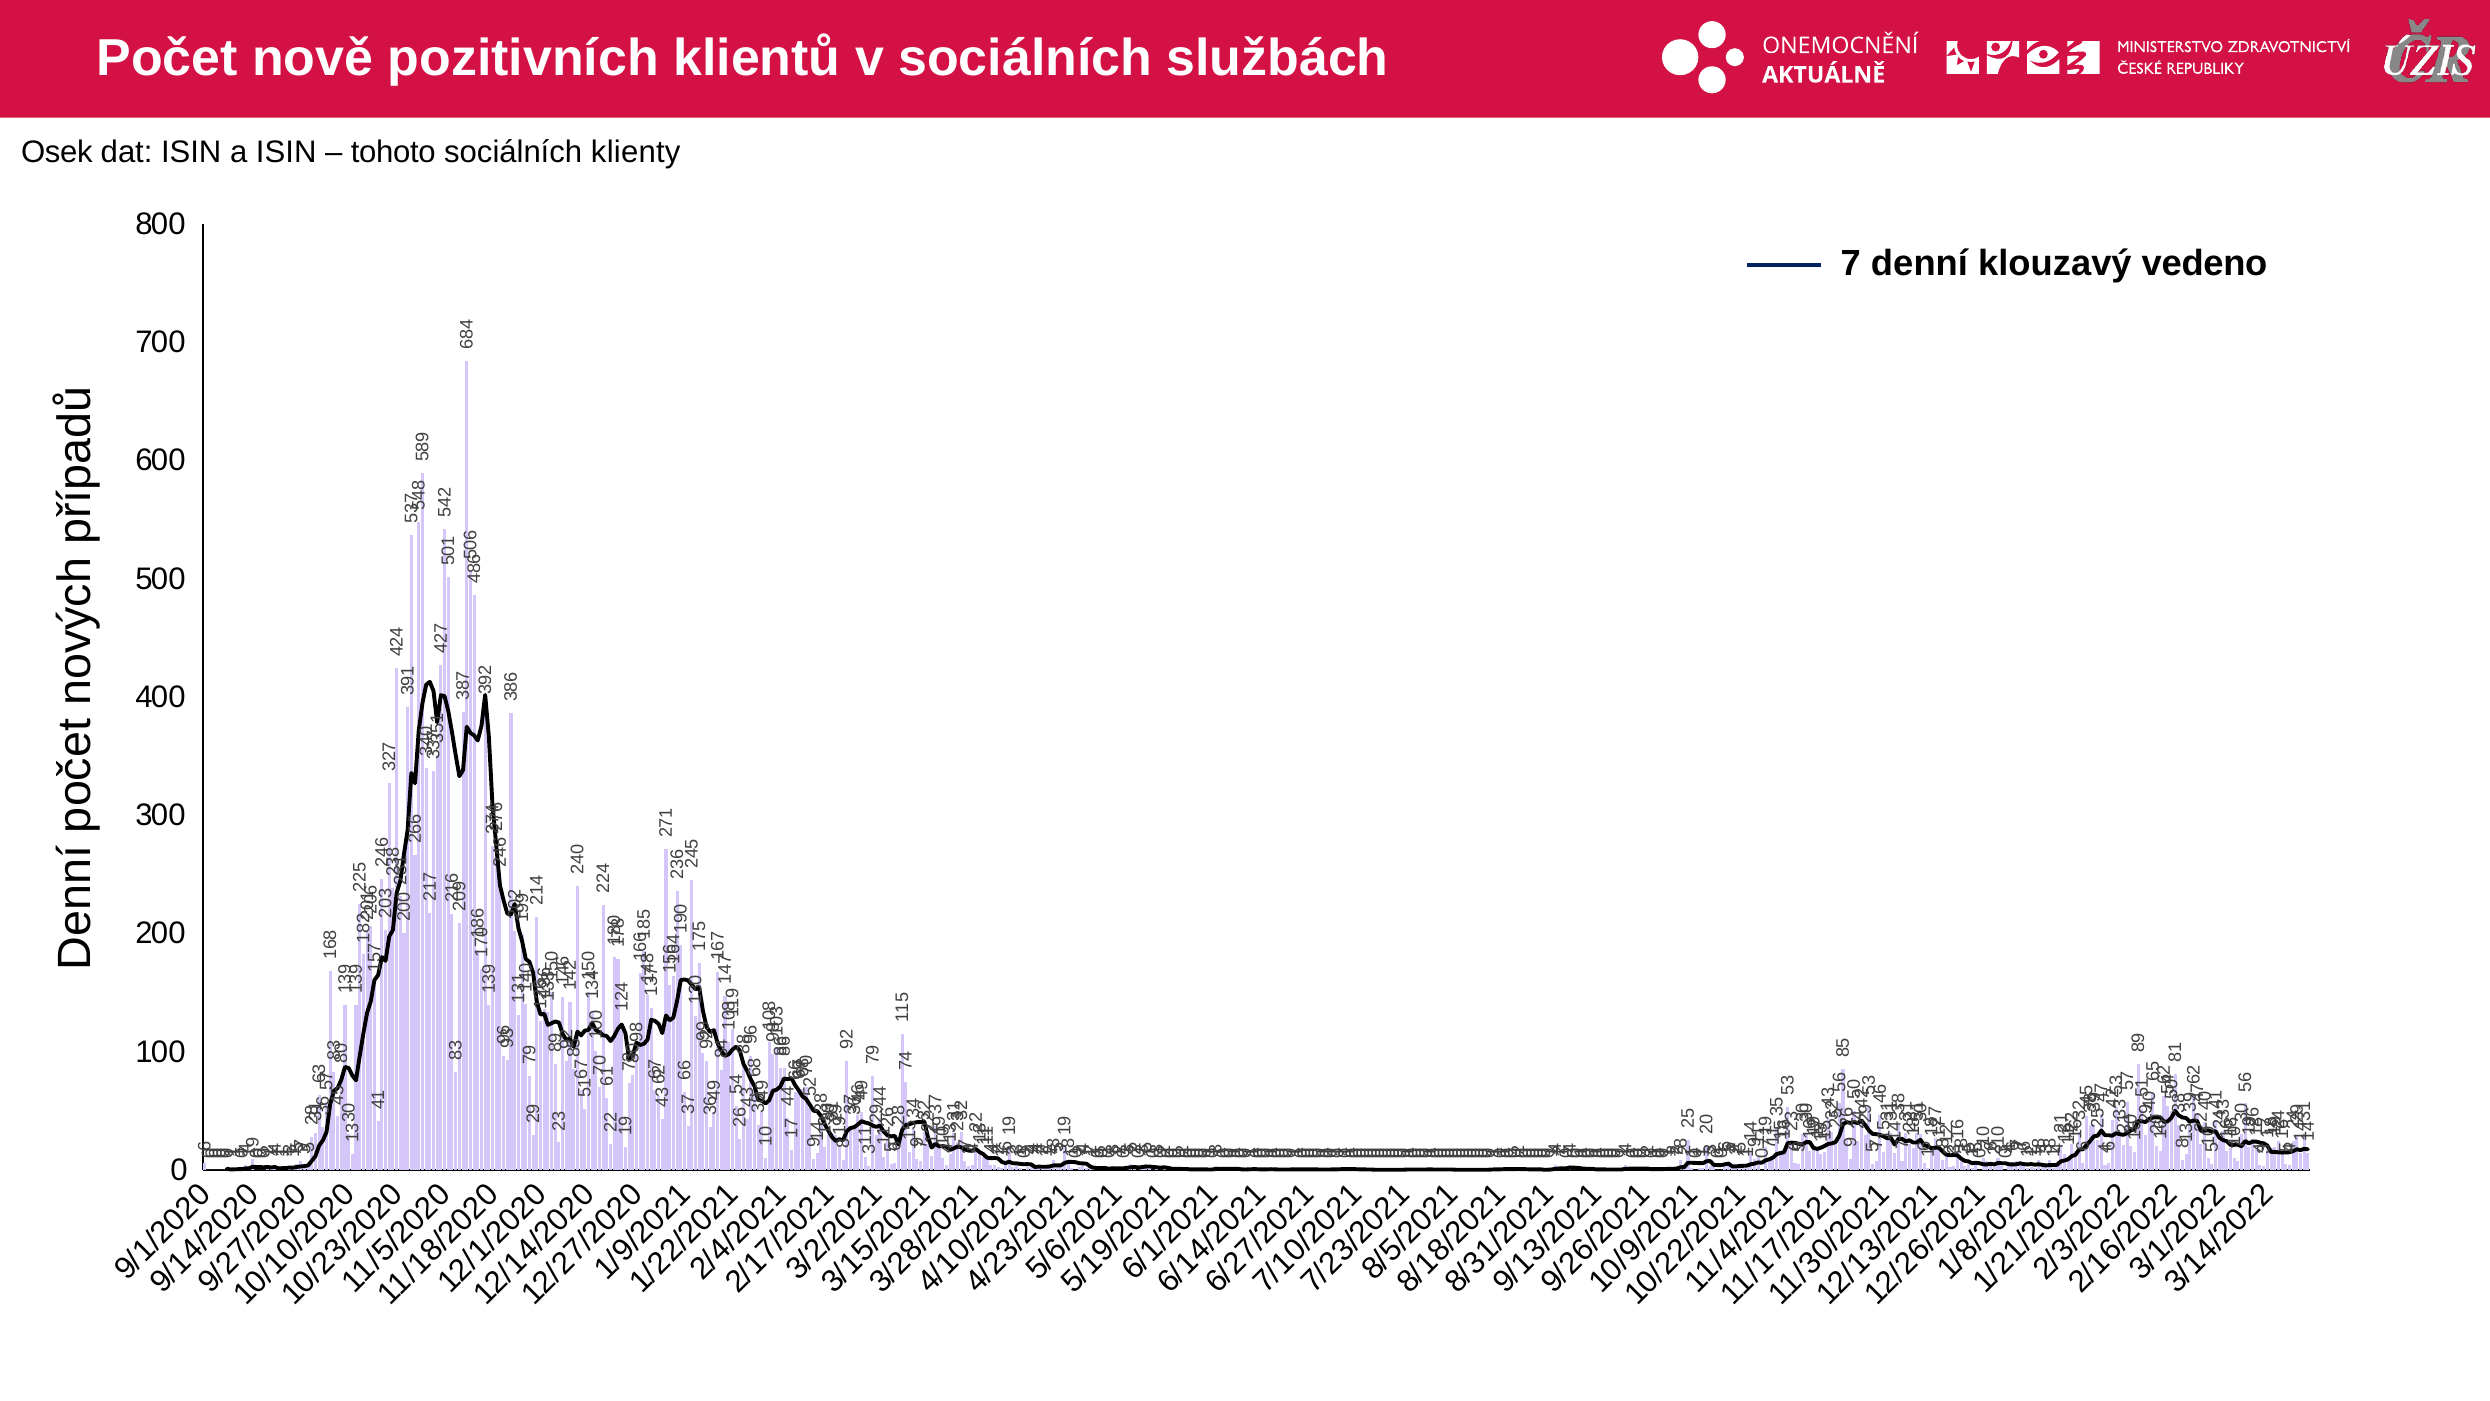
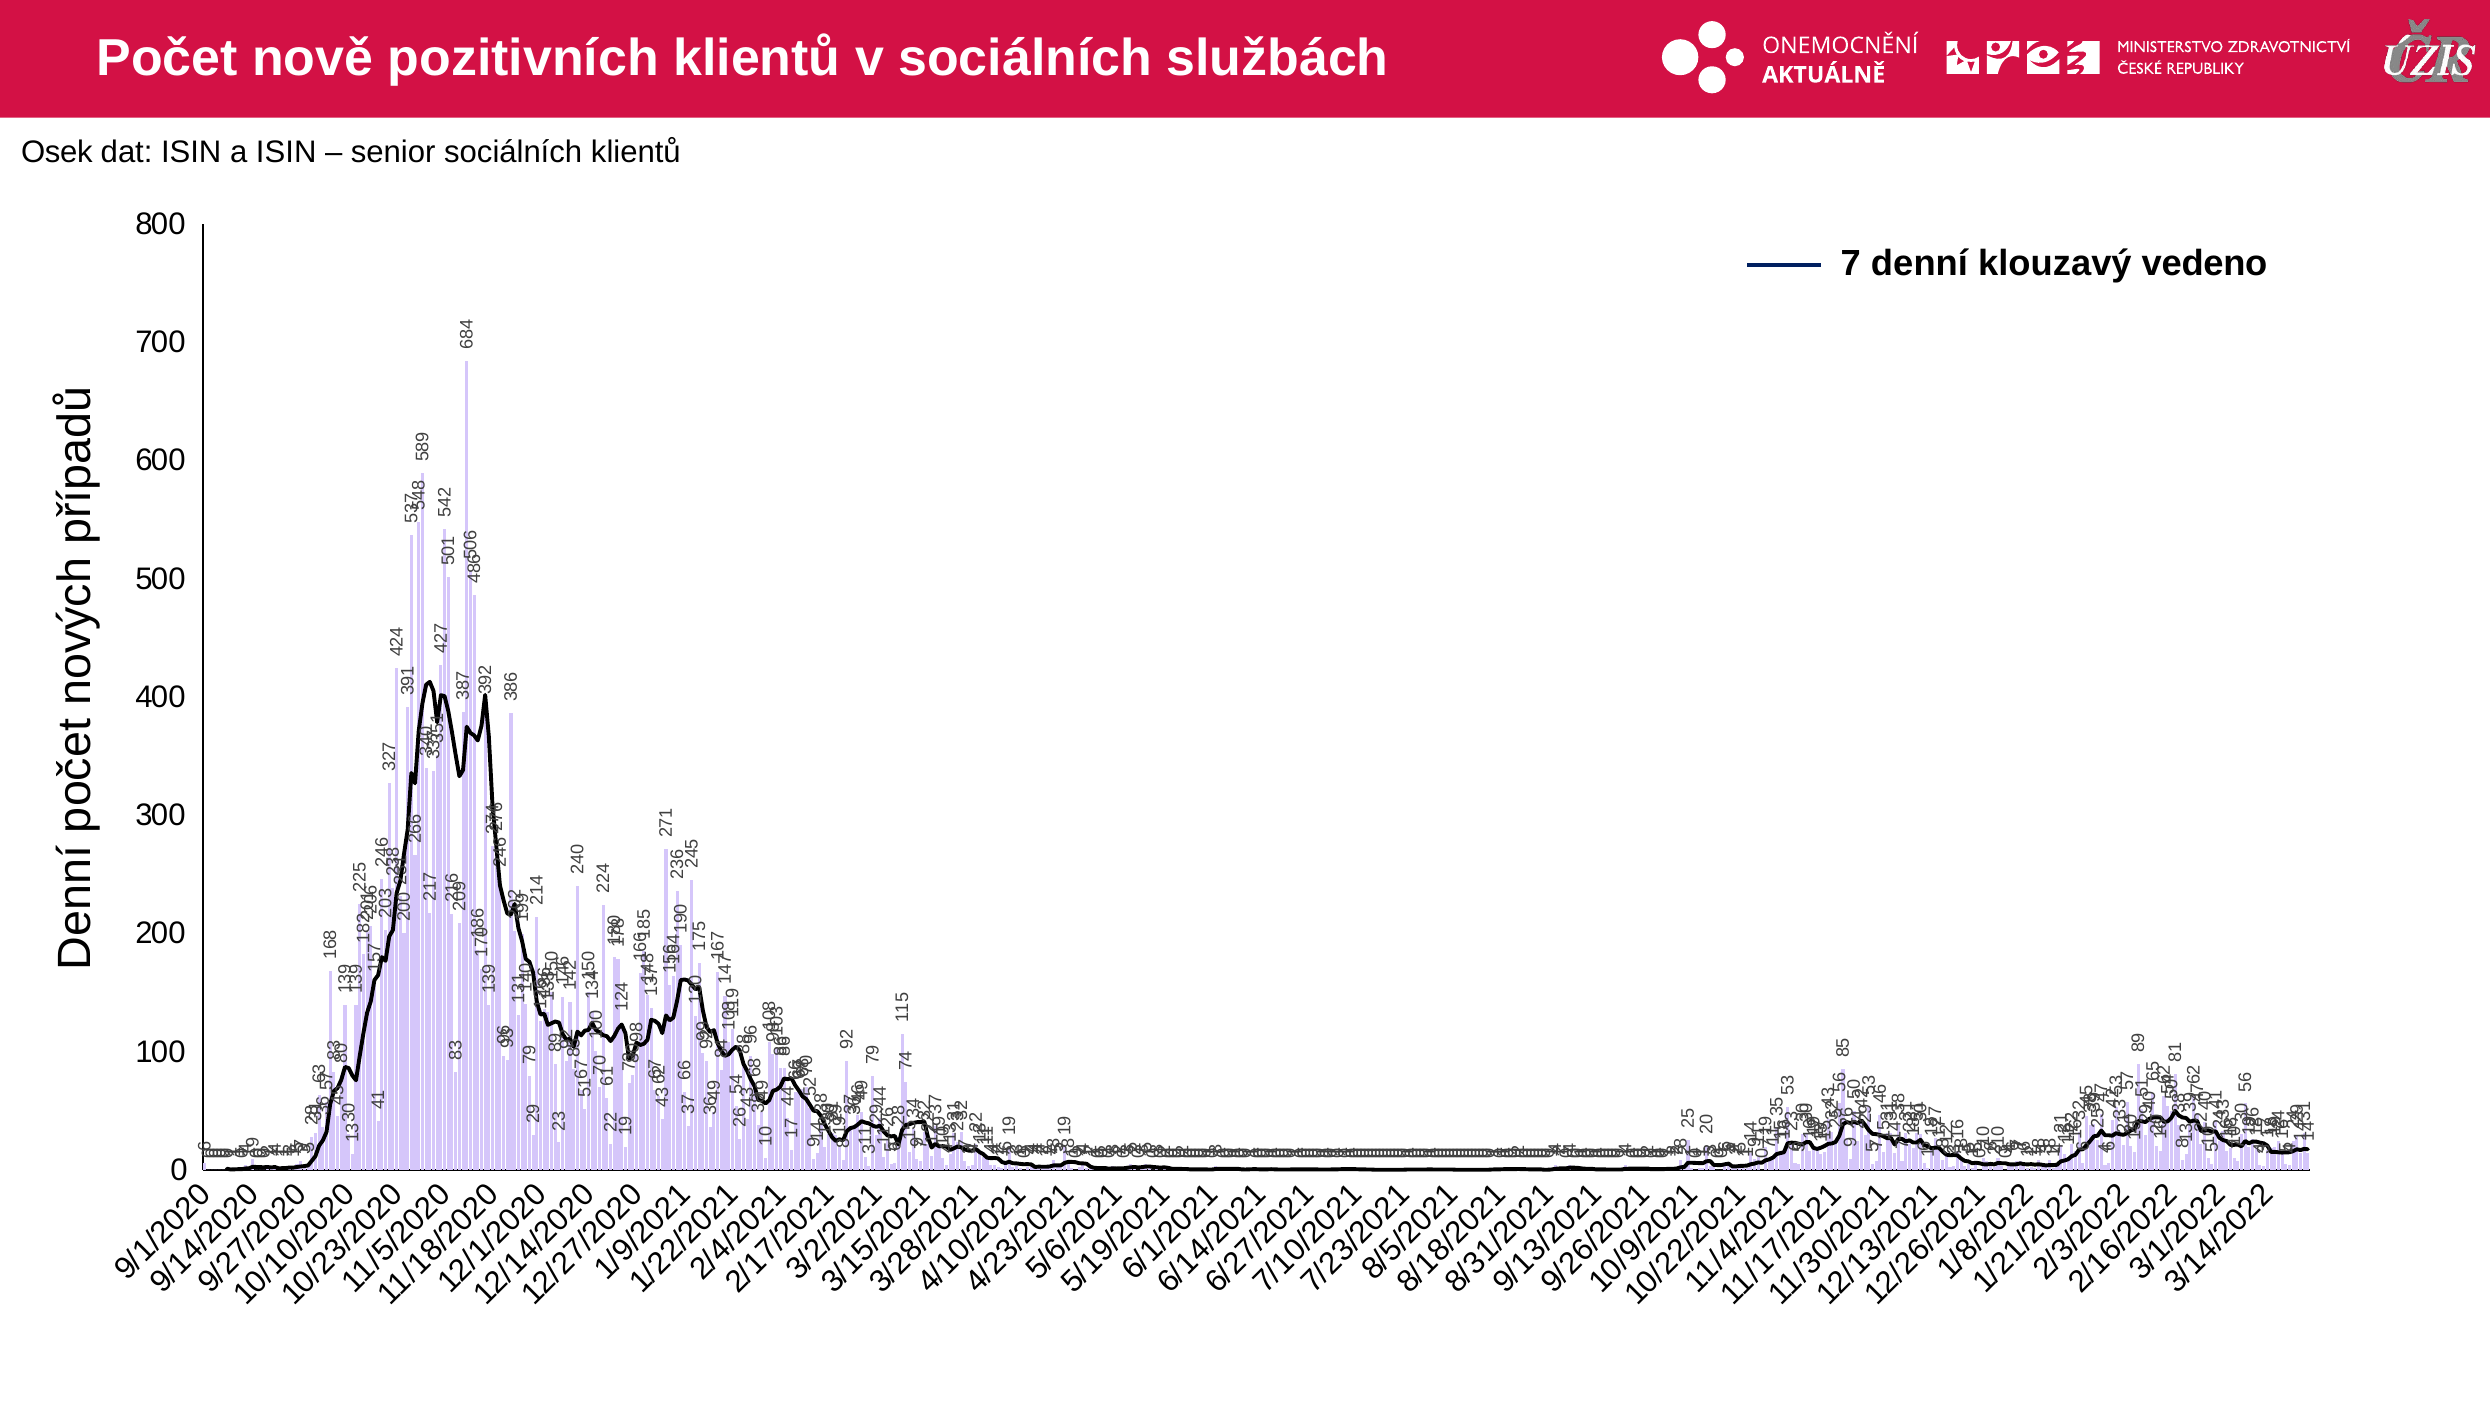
tohoto: tohoto -> senior (393, 152)
sociálních klienty: klienty -> klientů (636, 152)
